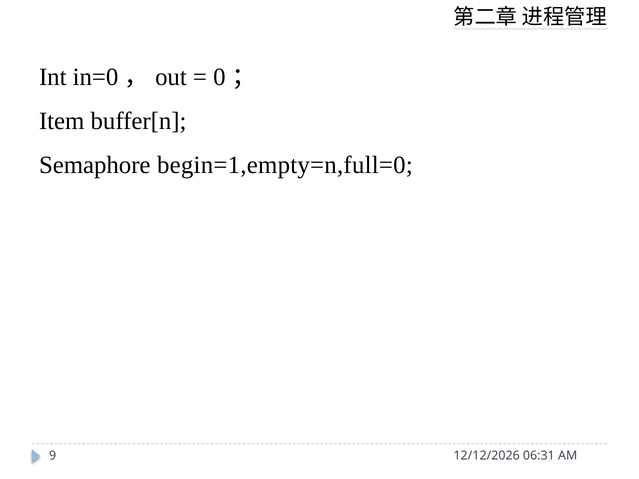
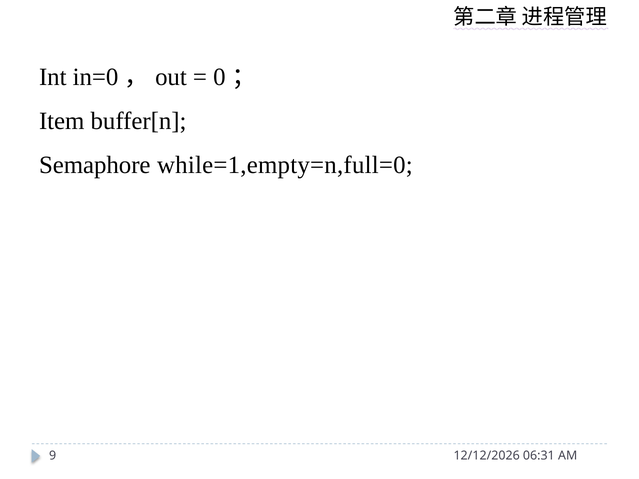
begin=1,empty=n,full=0: begin=1,empty=n,full=0 -> while=1,empty=n,full=0 (285, 165)
